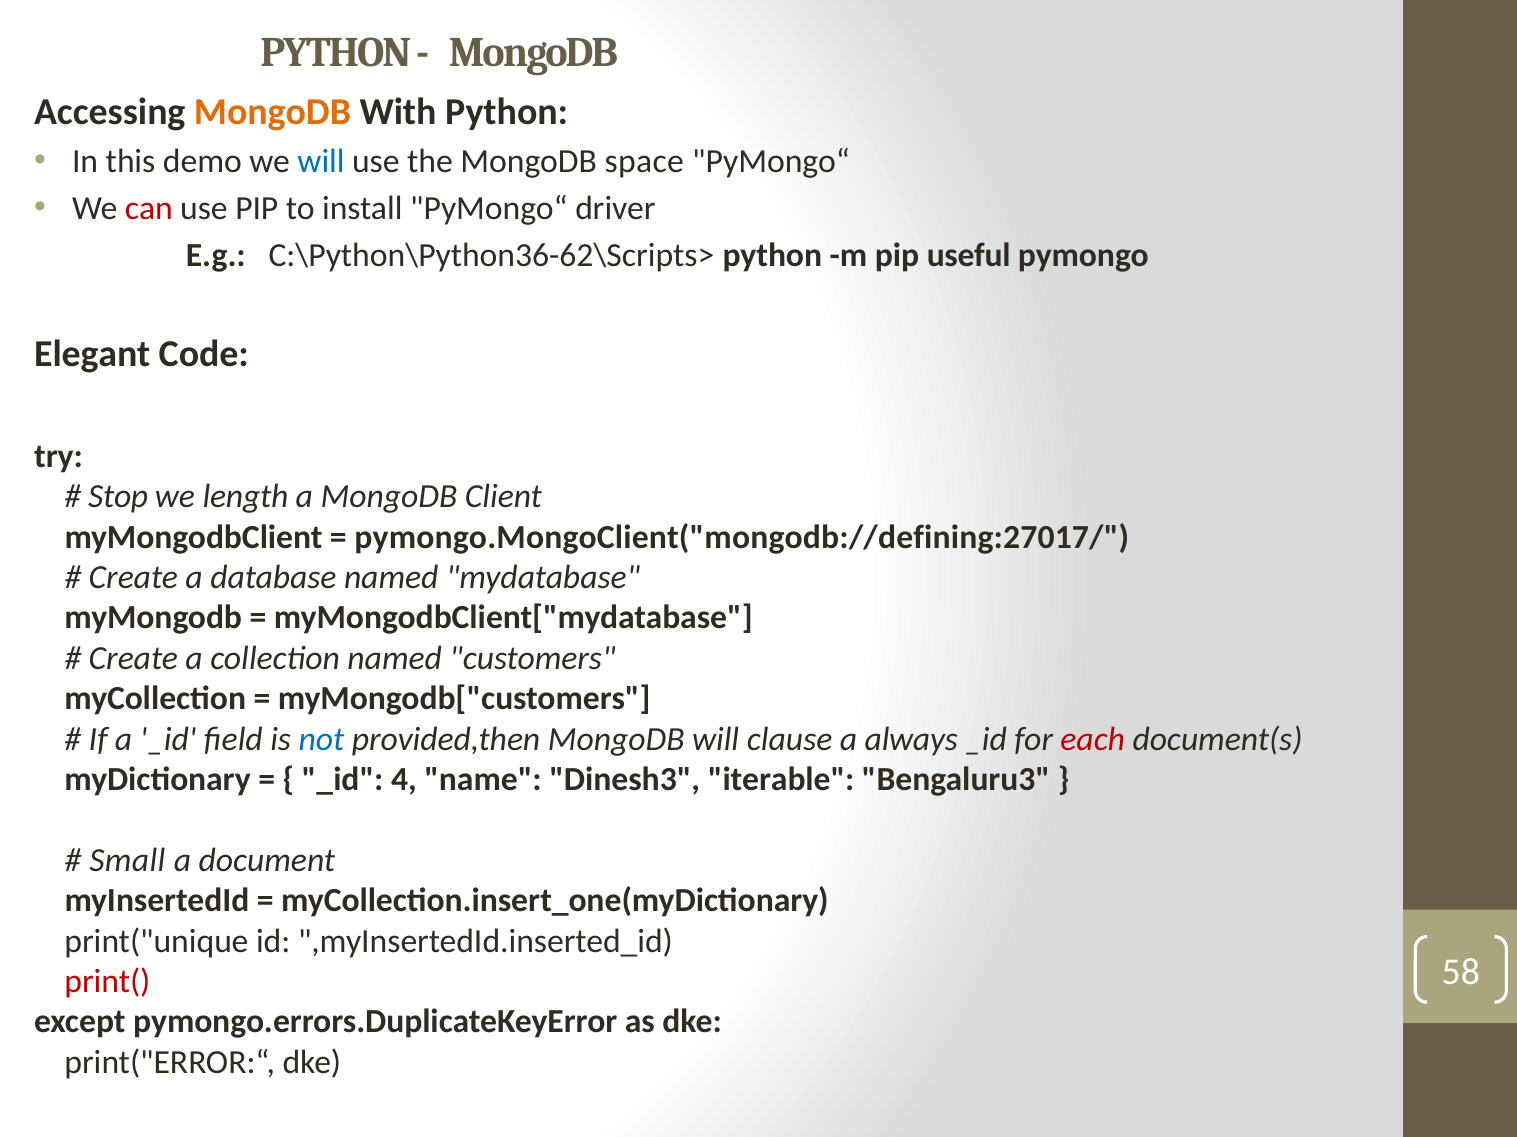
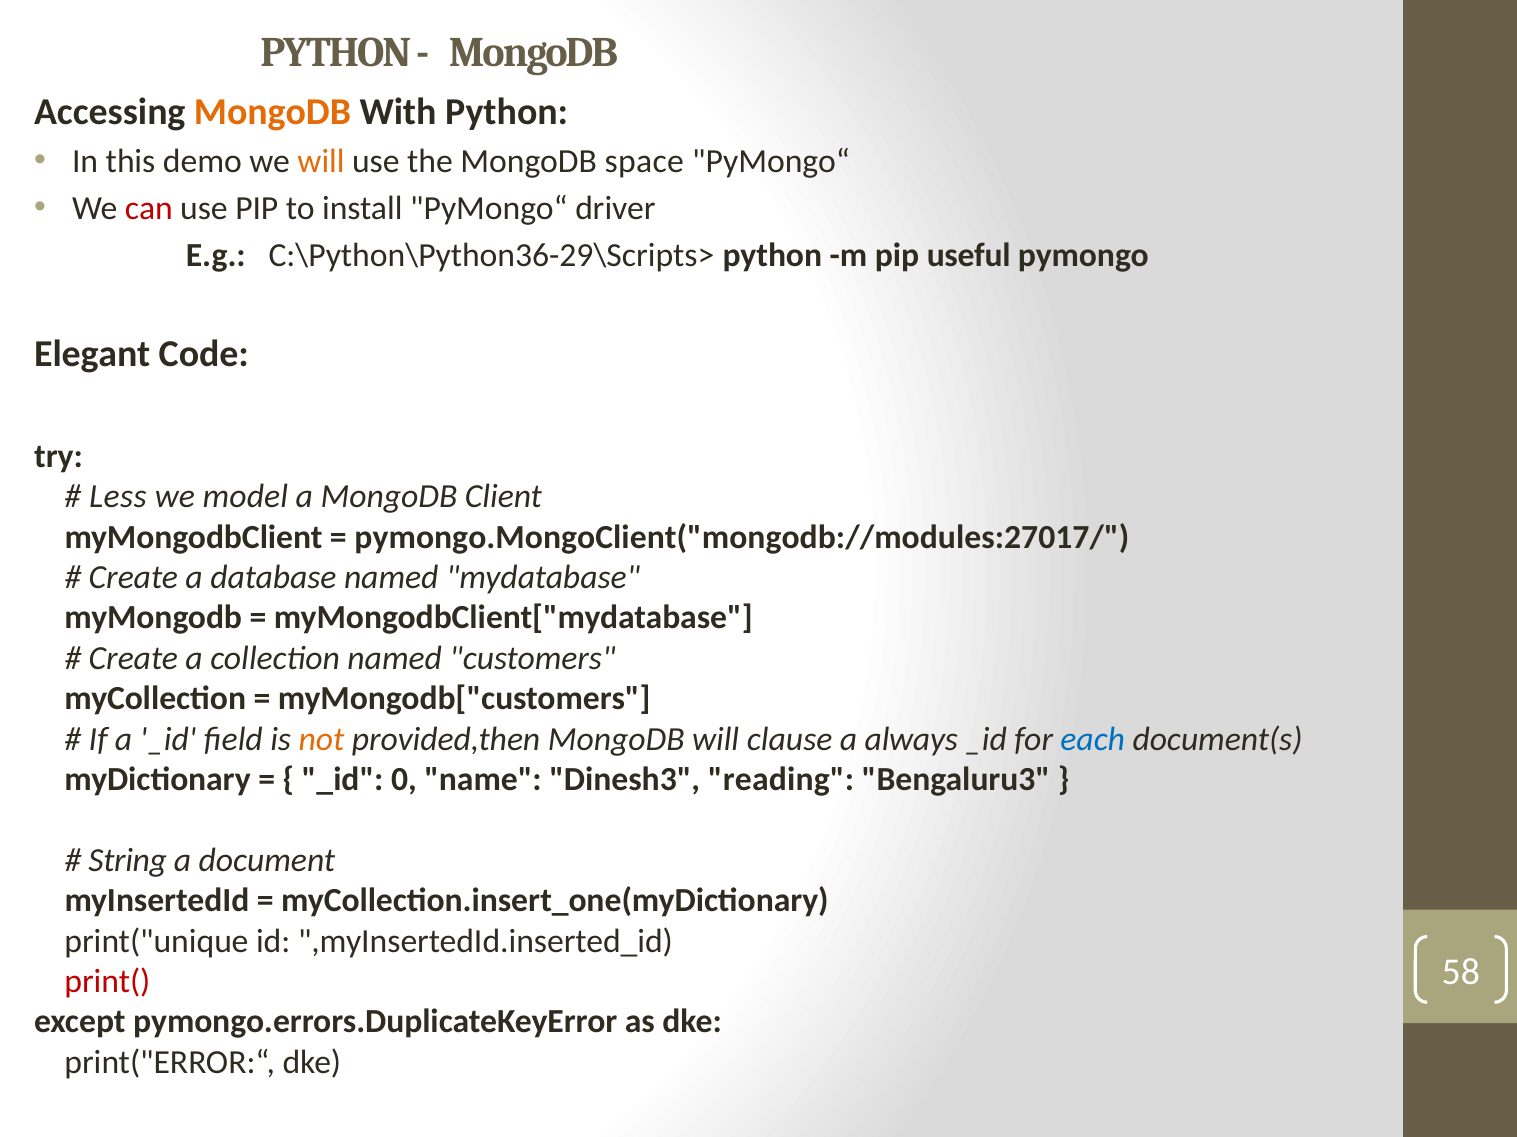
will colour: blue -> orange (321, 161)
C:\Python\Python36-62\Scripts>: C:\Python\Python36-62\Scripts> -> C:\Python\Python36-29\Scripts> (491, 256)
Stop: Stop -> Less (118, 497)
length: length -> model (245, 497)
pymongo.MongoClient("mongodb://defining:27017/: pymongo.MongoClient("mongodb://defining:27017/ -> pymongo.MongoClient("mongodb://modules:27017/ (742, 537)
not colour: blue -> orange (321, 739)
each colour: red -> blue (1093, 739)
4: 4 -> 0 (404, 780)
iterable: iterable -> reading (781, 780)
Small: Small -> String (128, 861)
